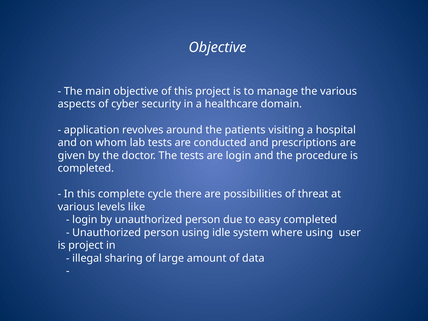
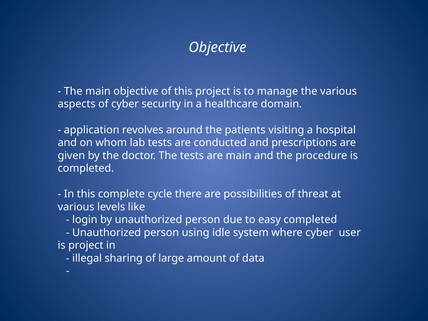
are login: login -> main (239, 155)
where using: using -> cyber (319, 233)
